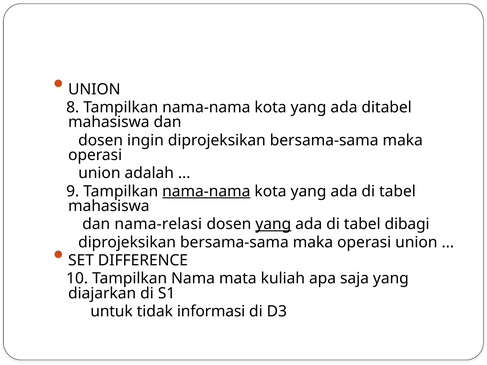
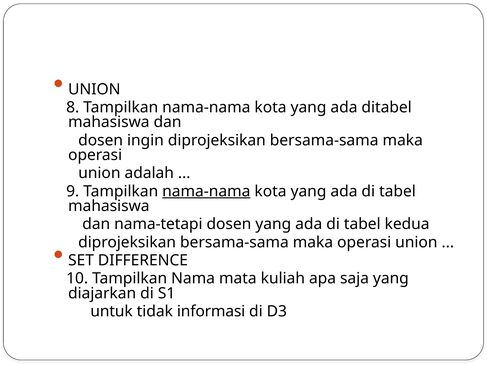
nama-relasi: nama-relasi -> nama-tetapi (158, 224)
yang underline: present -> none (273, 224)
dibagi: dibagi -> kedua (407, 224)
